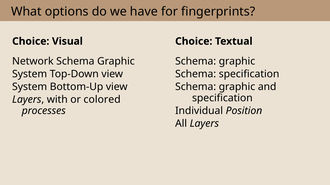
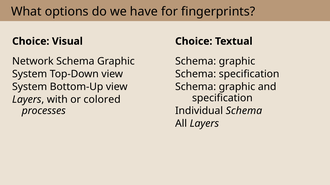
Individual Position: Position -> Schema (244, 111)
